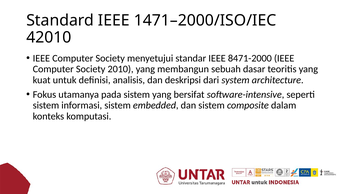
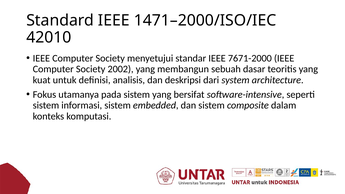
8471-2000: 8471-2000 -> 7671-2000 (250, 58)
2010: 2010 -> 2002 (121, 69)
